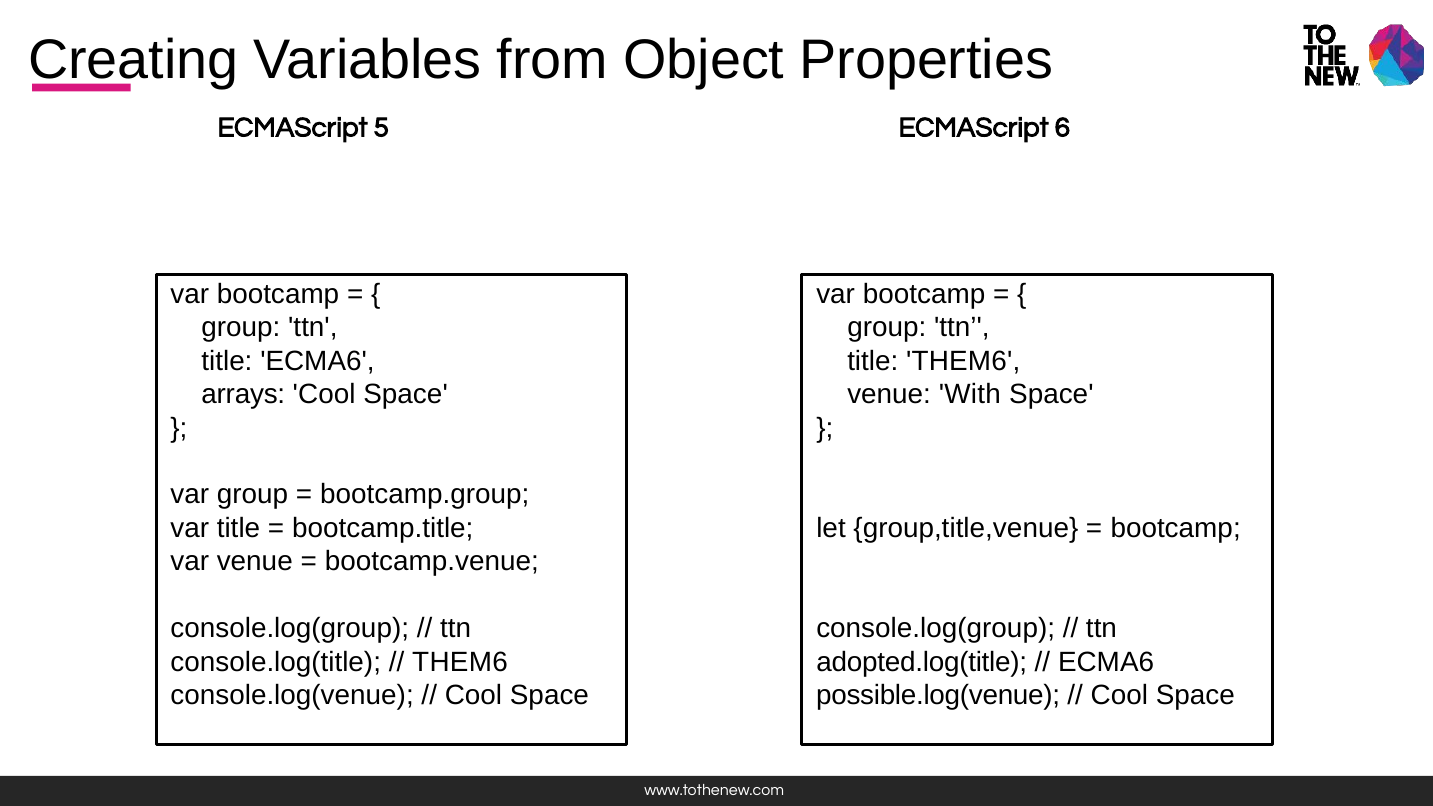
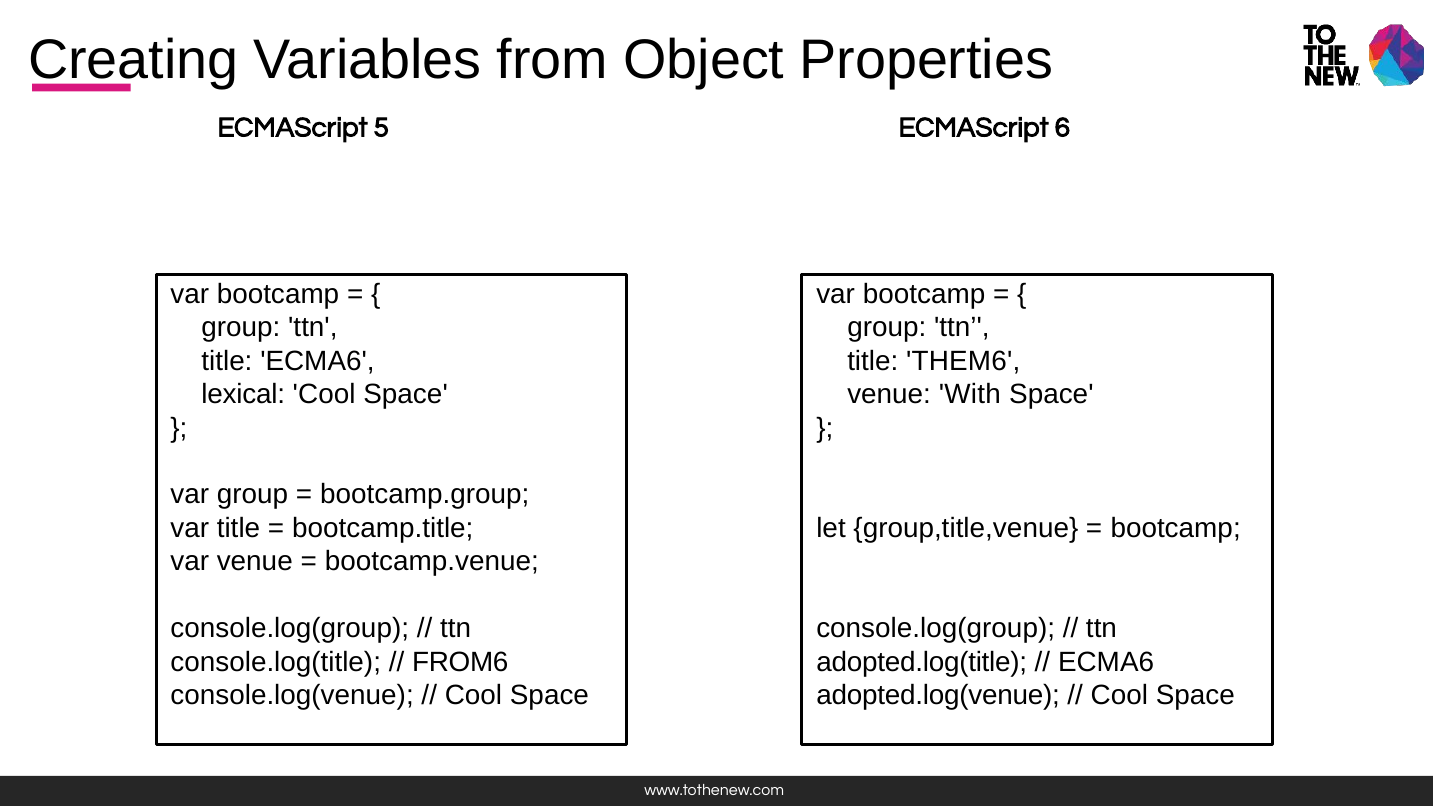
arrays: arrays -> lexical (243, 394)
THEM6: THEM6 -> FROM6 (460, 662)
possible.log(venue: possible.log(venue -> adopted.log(venue (938, 696)
